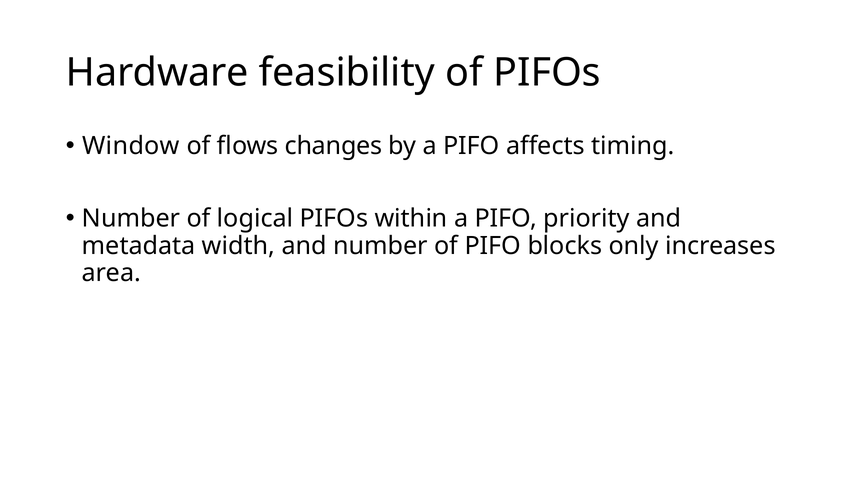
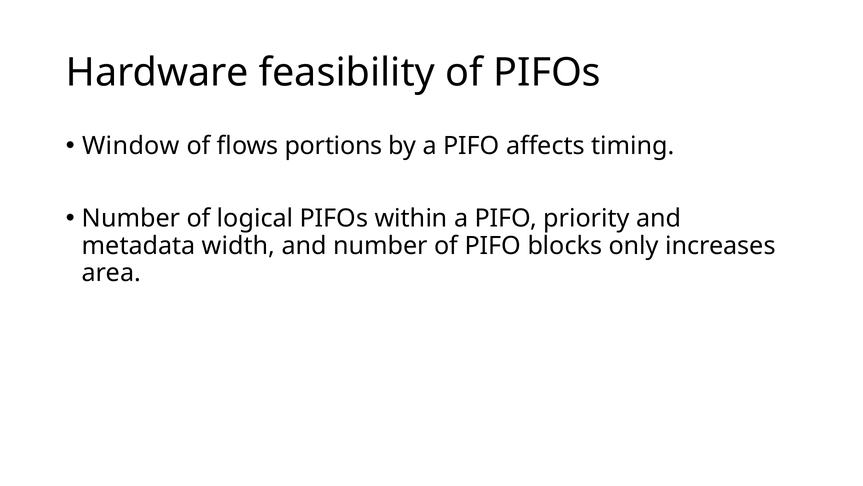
changes: changes -> portions (334, 146)
